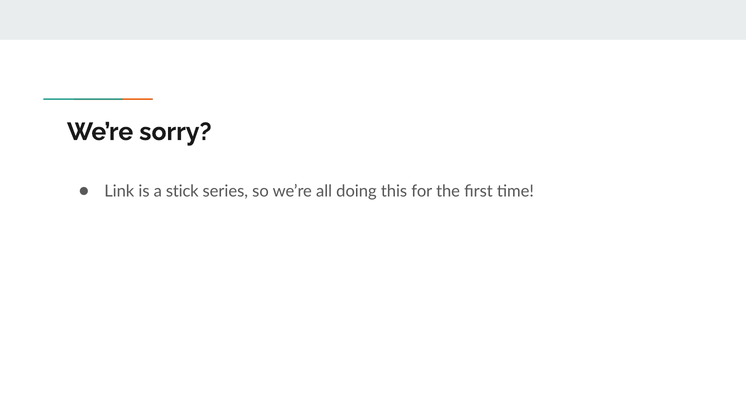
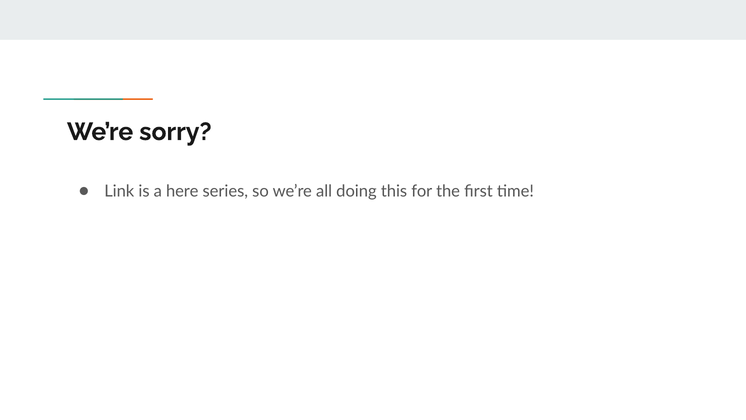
stick: stick -> here (182, 191)
